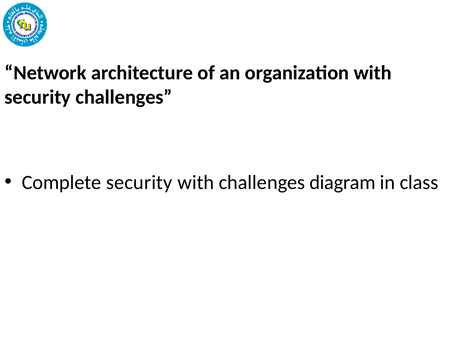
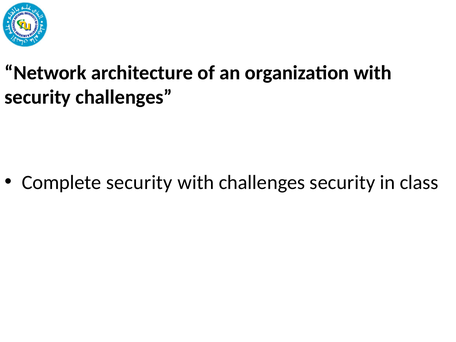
challenges diagram: diagram -> security (342, 182)
